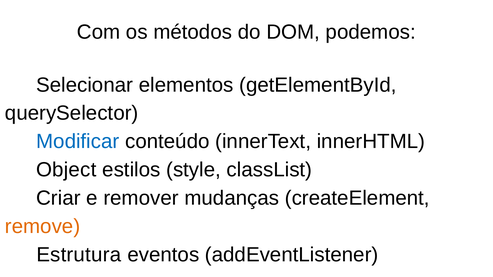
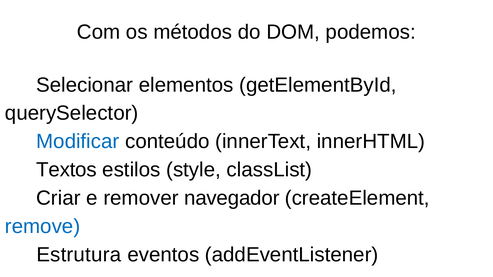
Object: Object -> Textos (66, 170)
mudanças: mudanças -> navegador (232, 198)
remove colour: orange -> blue (43, 227)
